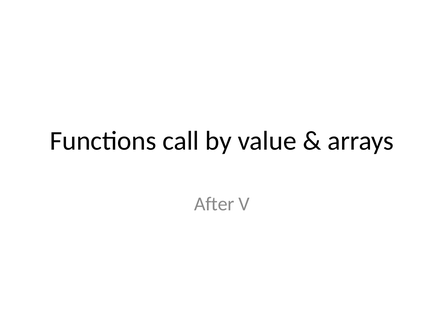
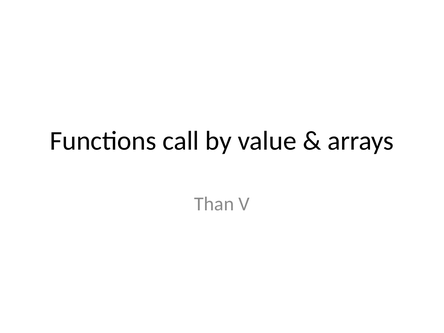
After: After -> Than (214, 204)
